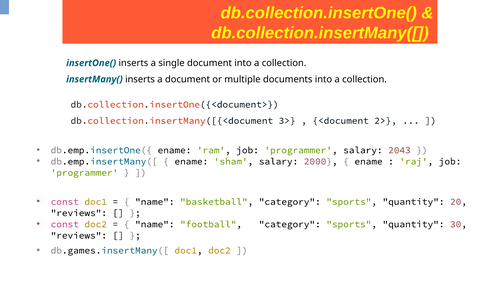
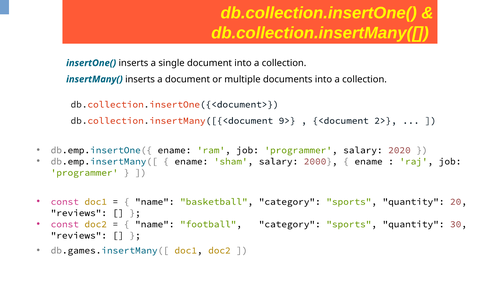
3>: 3> -> 9> (287, 121)
2043: 2043 -> 2020 (399, 150)
